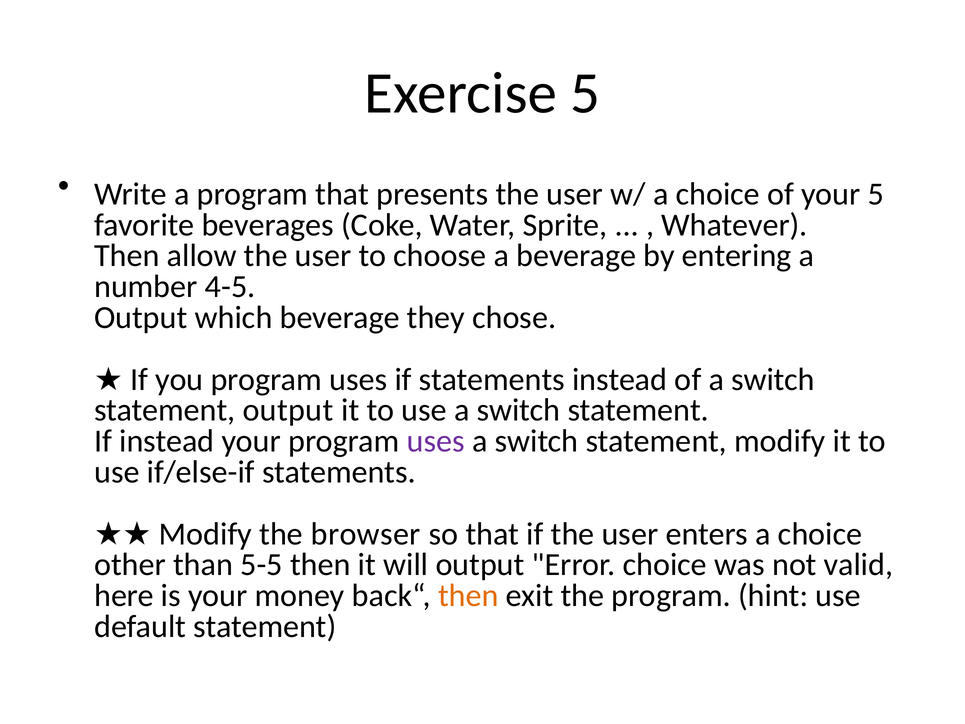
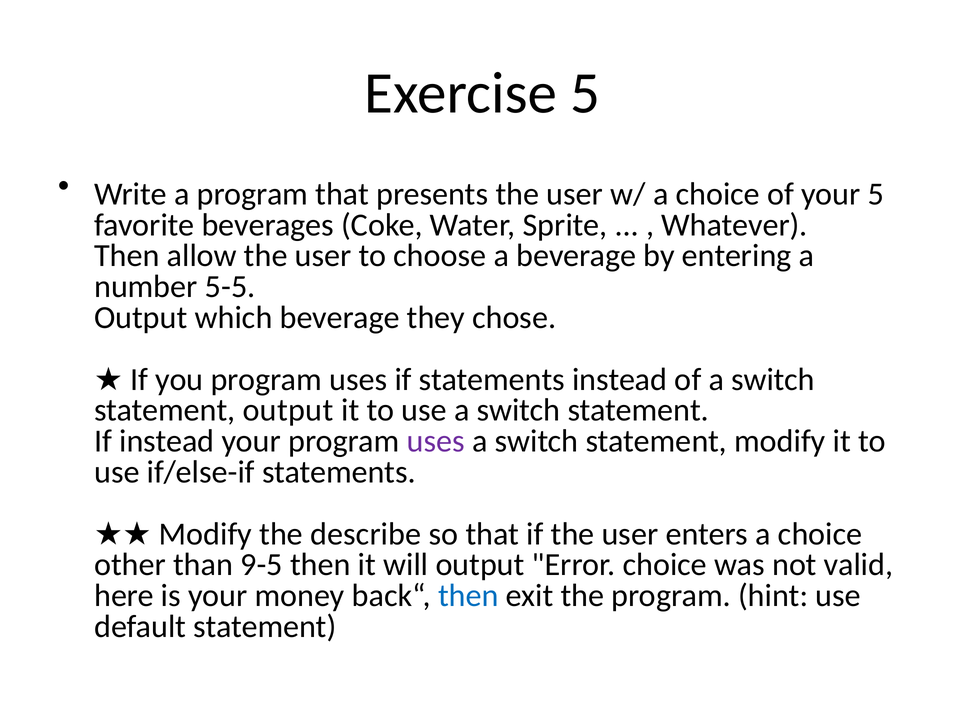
4-5: 4-5 -> 5-5 (230, 287)
browser: browser -> describe (366, 534)
5-5: 5-5 -> 9-5 (262, 565)
then colour: orange -> blue (468, 596)
